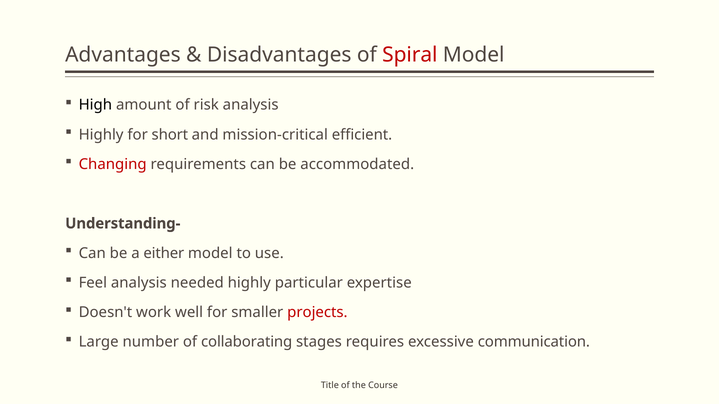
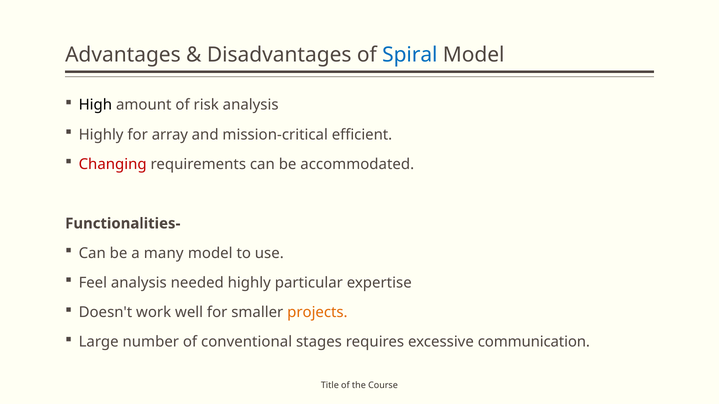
Spiral colour: red -> blue (410, 55)
short: short -> array (170, 135)
Understanding-: Understanding- -> Functionalities- (123, 224)
either: either -> many (164, 253)
projects colour: red -> orange (317, 313)
collaborating: collaborating -> conventional (247, 342)
